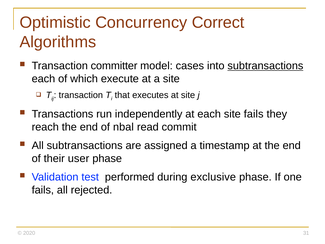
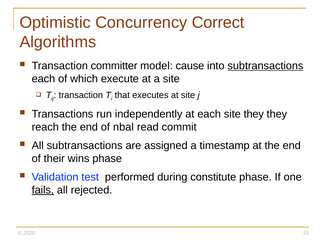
cases: cases -> cause (190, 66)
site fails: fails -> they (254, 114)
user: user -> wins (79, 158)
exclusive: exclusive -> constitute (213, 177)
fails underline: none -> present (43, 190)
